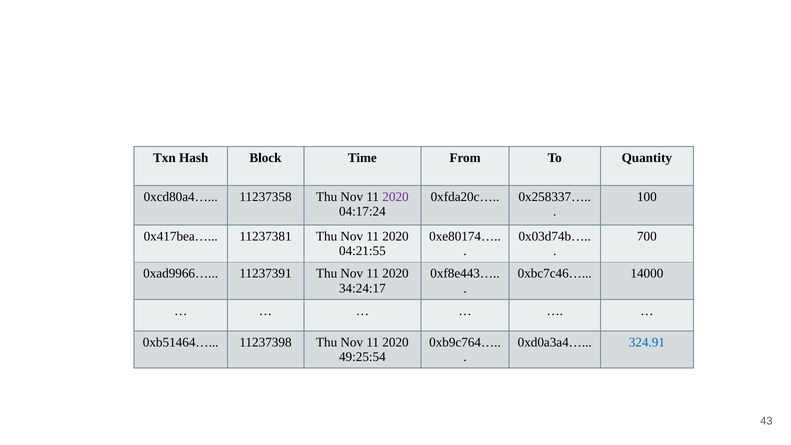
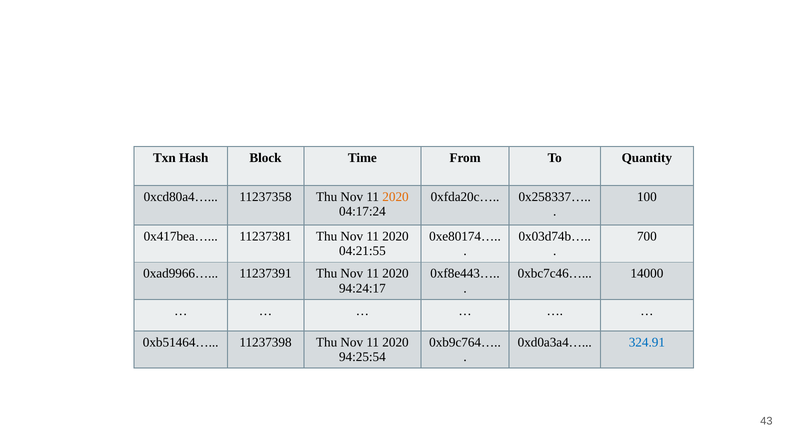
2020 colour: purple -> orange (396, 197)
34:24:17: 34:24:17 -> 94:24:17 (362, 288)
49:25:54: 49:25:54 -> 94:25:54 (362, 357)
